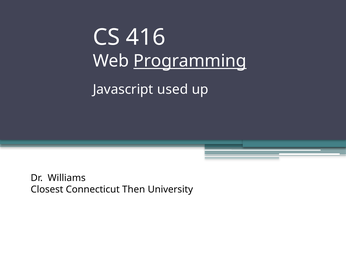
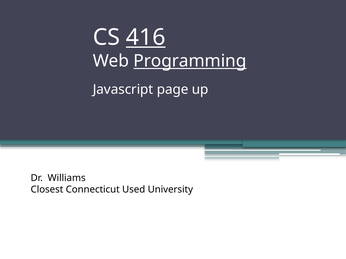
416 underline: none -> present (146, 37)
used: used -> page (173, 90)
Then: Then -> Used (134, 190)
